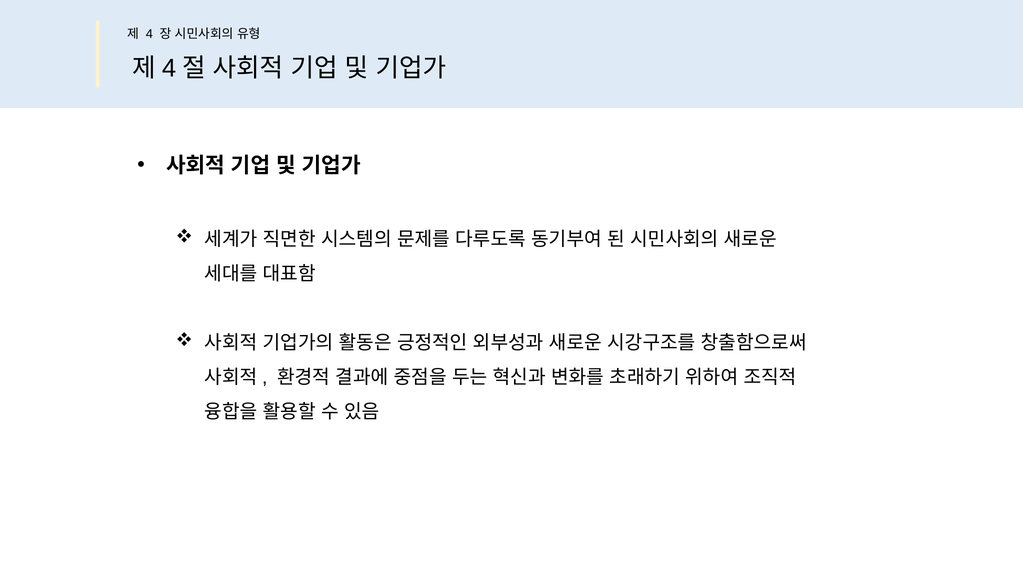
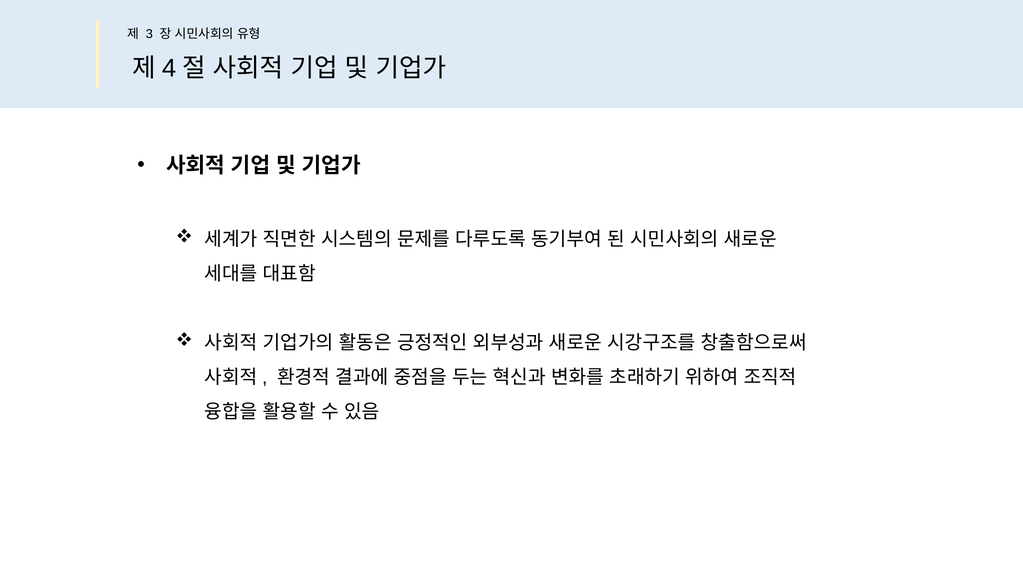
4: 4 -> 3 (149, 34)
